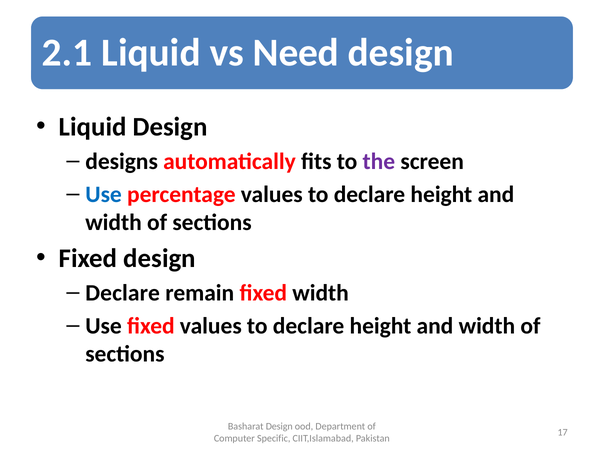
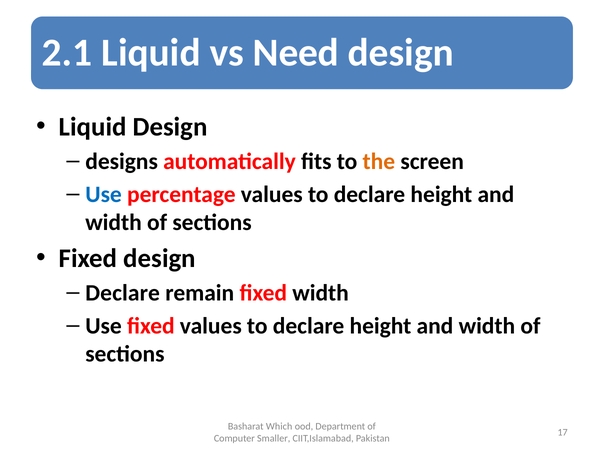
the colour: purple -> orange (379, 161)
Basharat Design: Design -> Which (279, 427)
Specific: Specific -> Smaller (274, 439)
